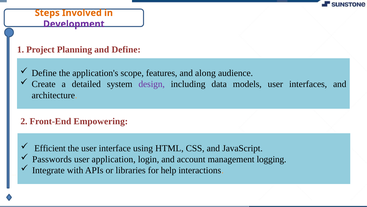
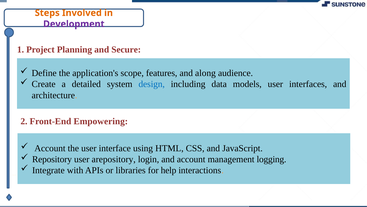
and Define: Define -> Secure (126, 49)
design colour: purple -> blue (152, 84)
Efficient: Efficient -> Account (50, 148)
Passwords: Passwords -> Repository (52, 159)
application: application -> arepository (114, 159)
